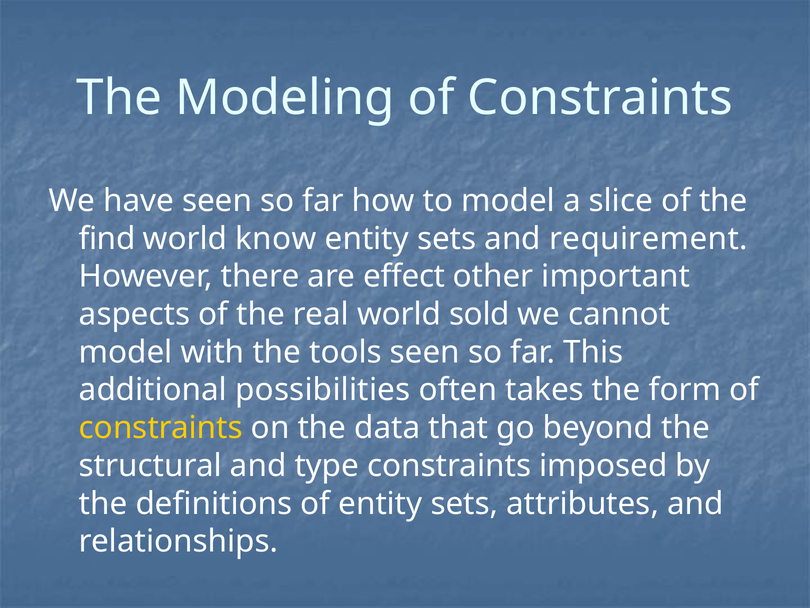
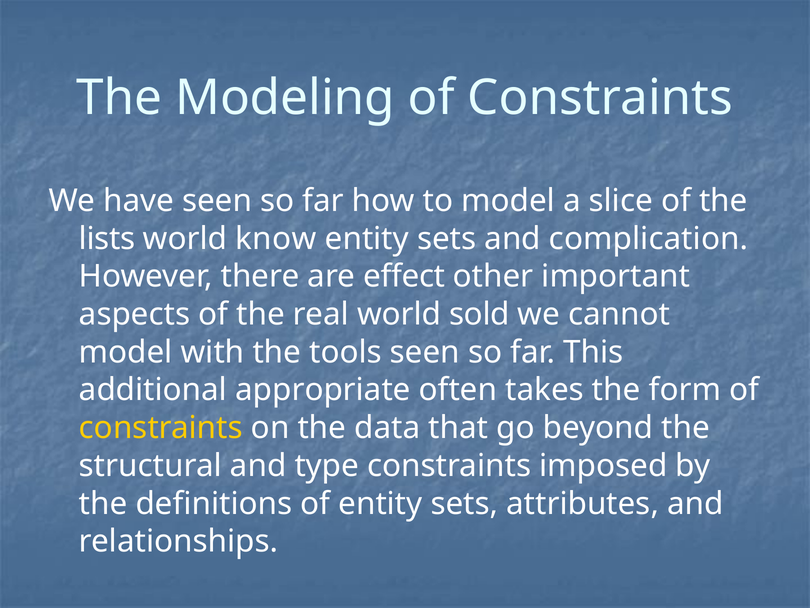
find: find -> lists (107, 238)
requirement: requirement -> complication (649, 238)
possibilities: possibilities -> appropriate (323, 390)
